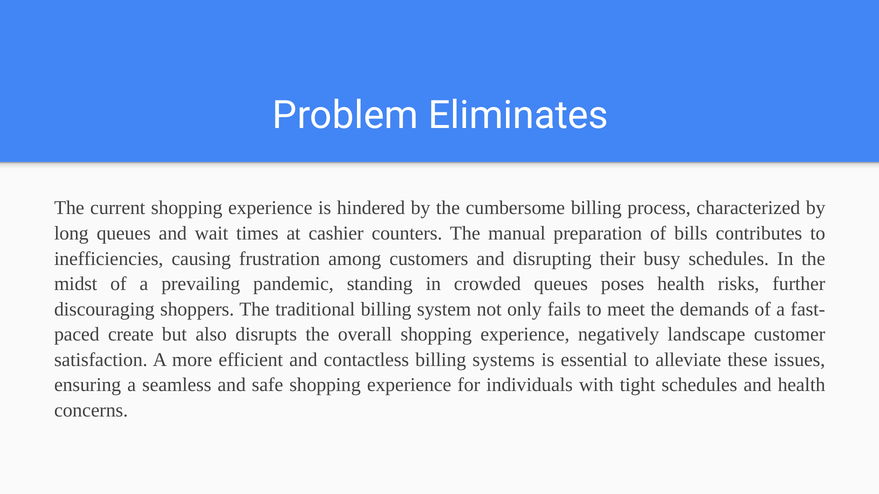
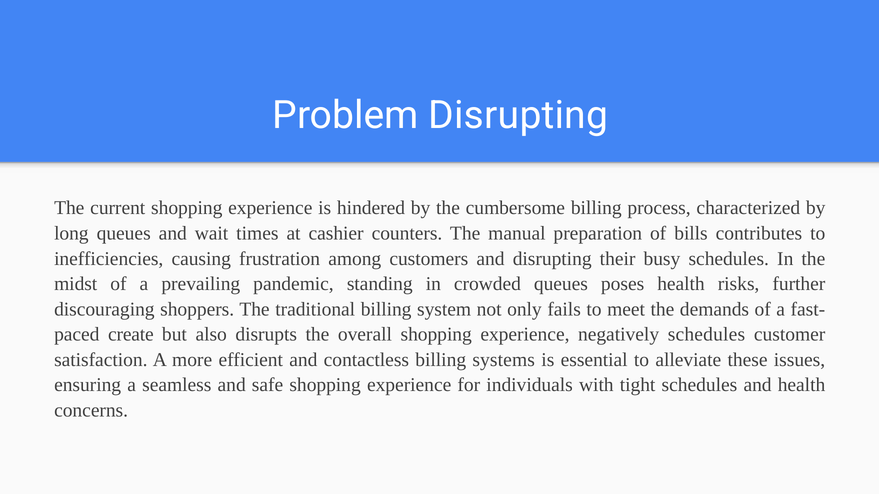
Problem Eliminates: Eliminates -> Disrupting (518, 115)
negatively landscape: landscape -> schedules (706, 335)
